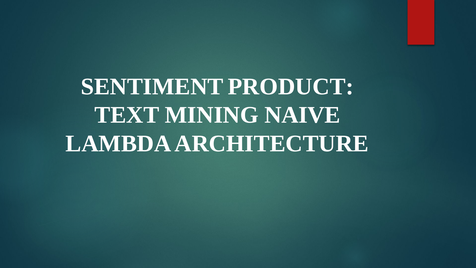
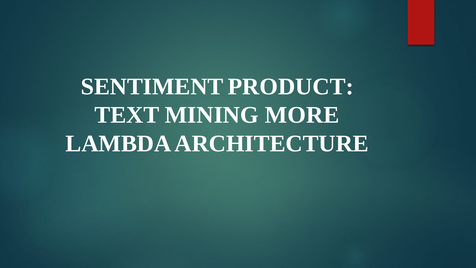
NAIVE: NAIVE -> MORE (302, 115)
